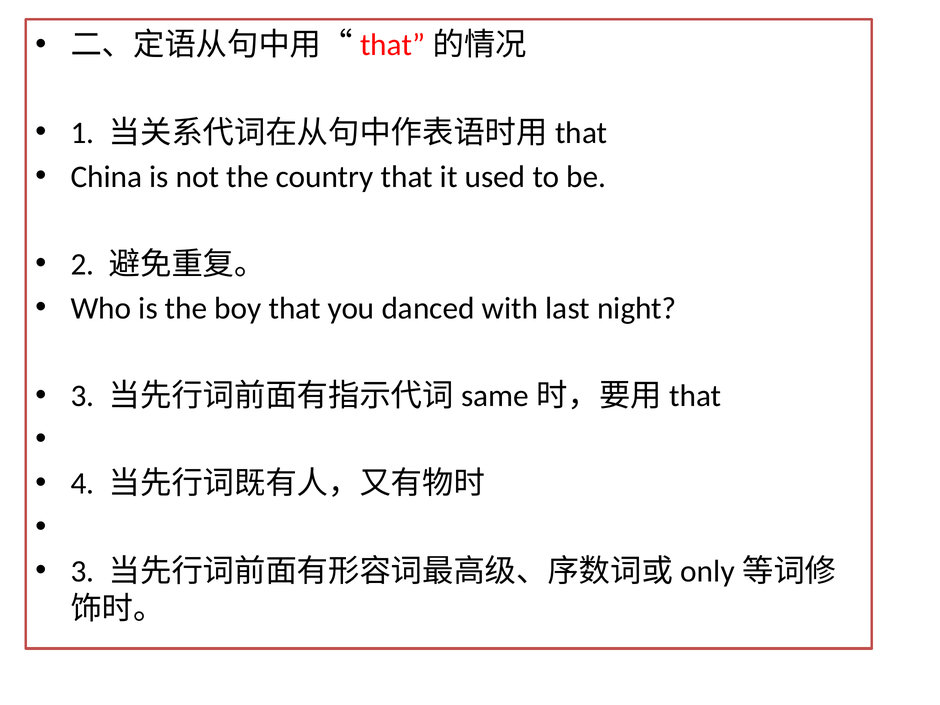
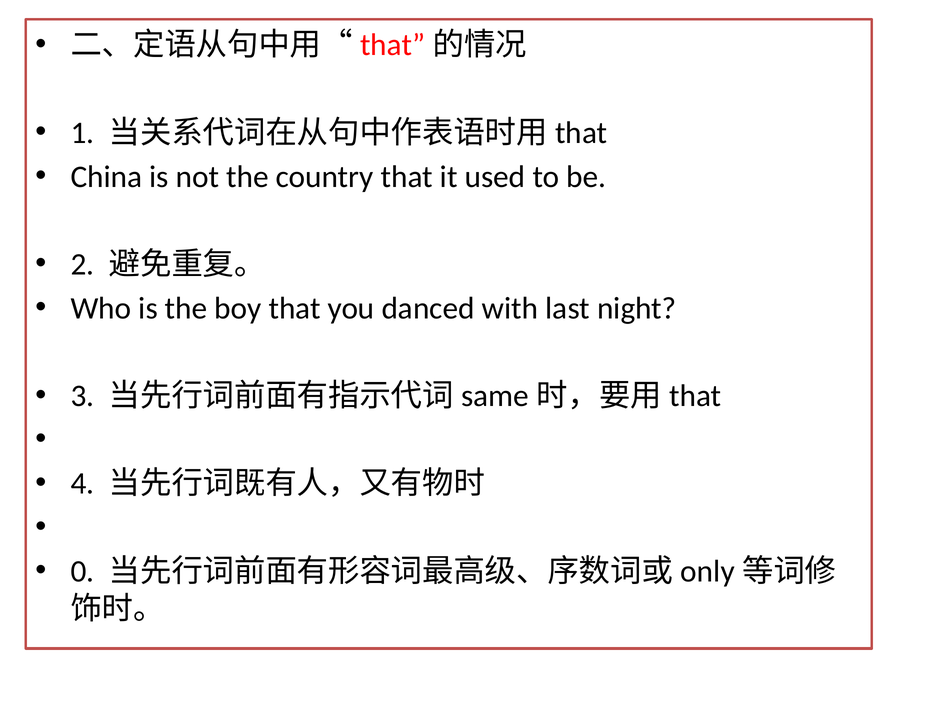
3: 3 -> 0 (82, 571)
